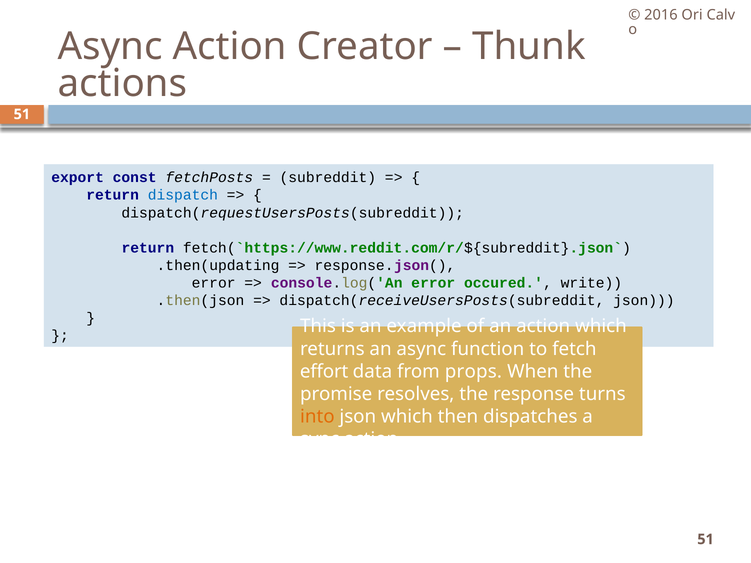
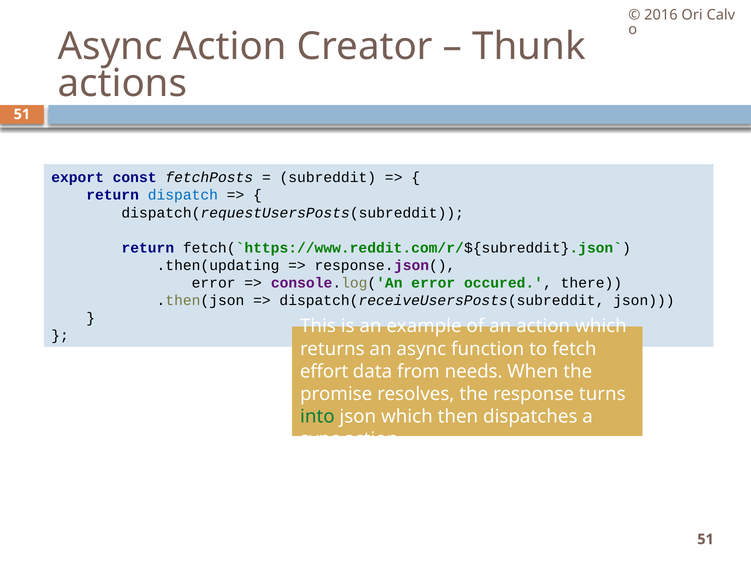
write: write -> there (591, 283)
props: props -> needs (474, 371)
into colour: orange -> green (317, 417)
